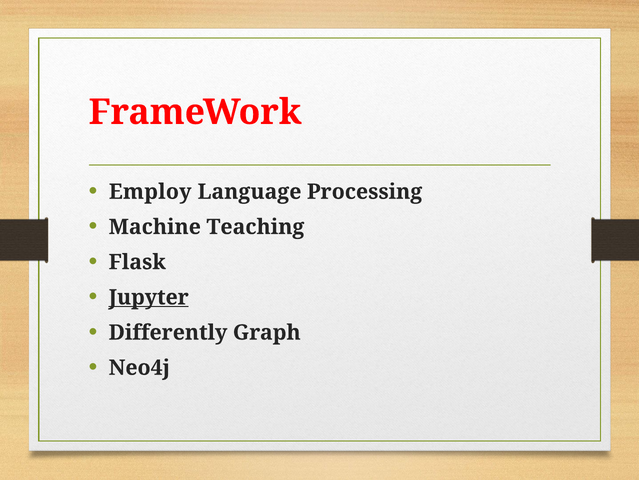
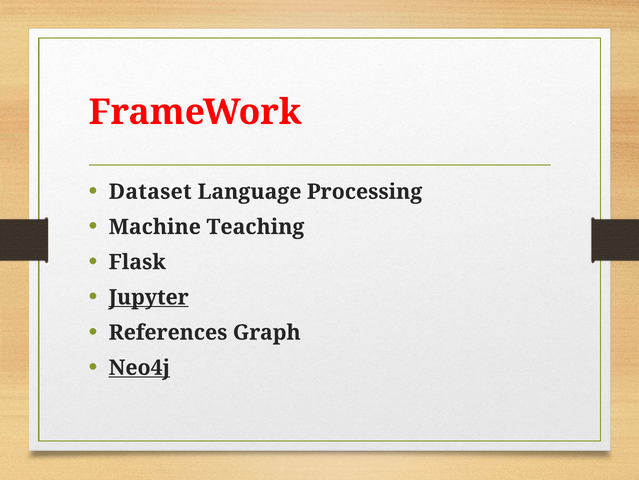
Employ: Employ -> Dataset (150, 191)
Differently: Differently -> References (168, 332)
Neo4j underline: none -> present (139, 367)
